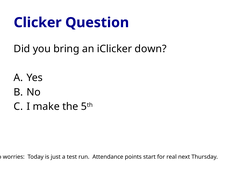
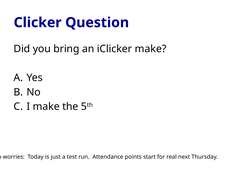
iClicker down: down -> make (151, 49)
